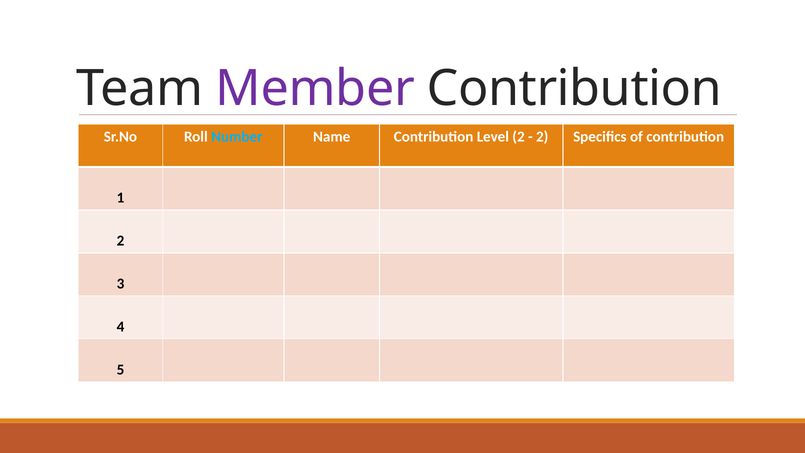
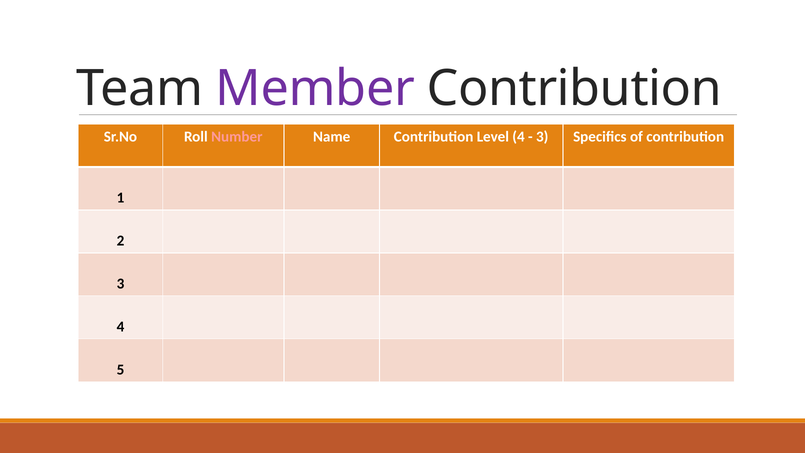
Number colour: light blue -> pink (237, 137)
Level 2: 2 -> 4 (519, 137)
2: 2 -> 3 (542, 137)
